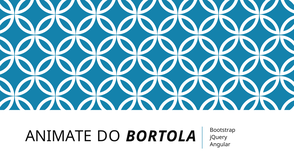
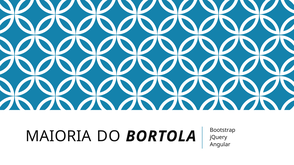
ANIMATE: ANIMATE -> MAIORIA (58, 137)
